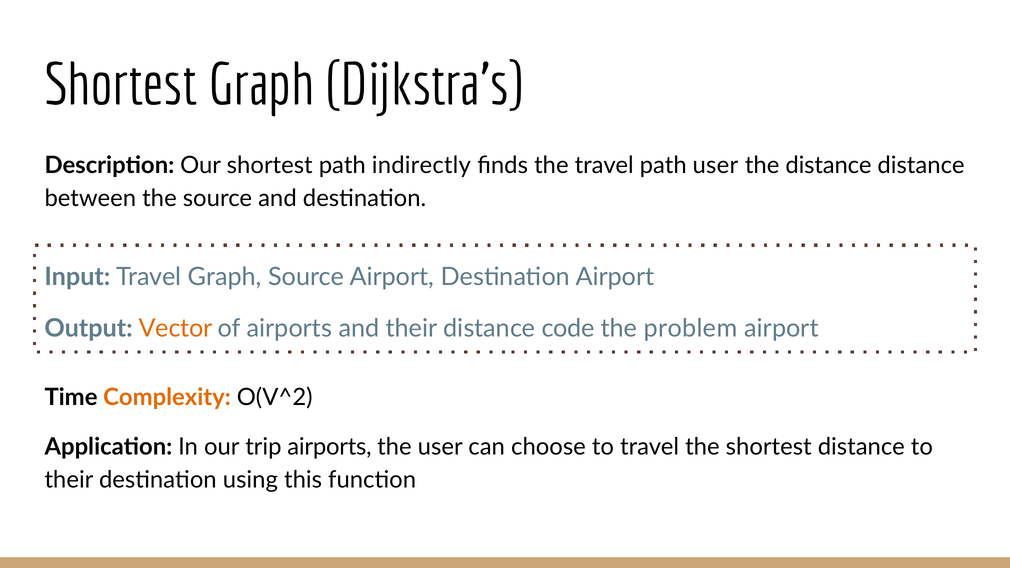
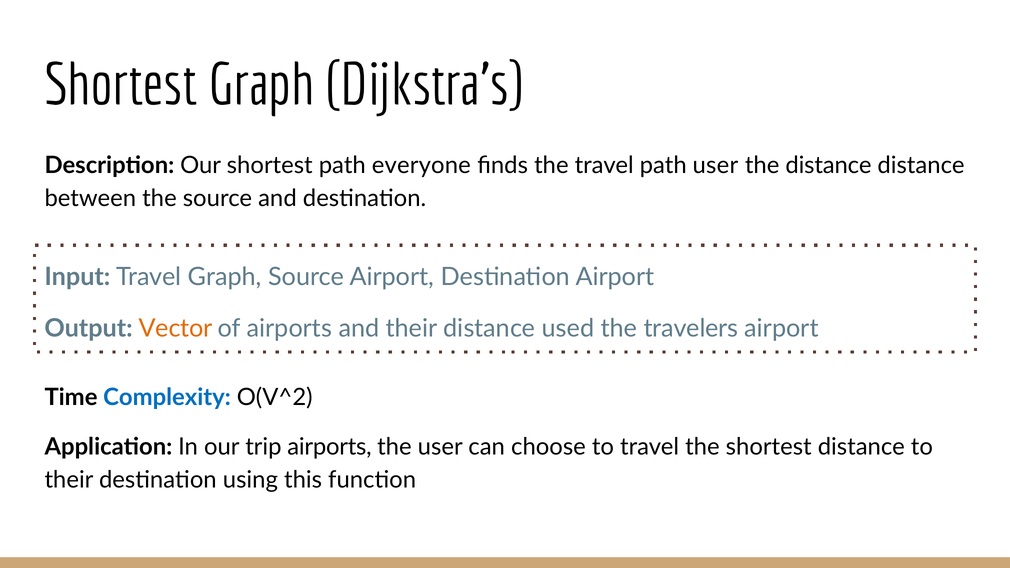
indirectly: indirectly -> everyone (421, 166)
code: code -> used (568, 329)
problem: problem -> travelers (691, 329)
Complexity colour: orange -> blue (167, 397)
